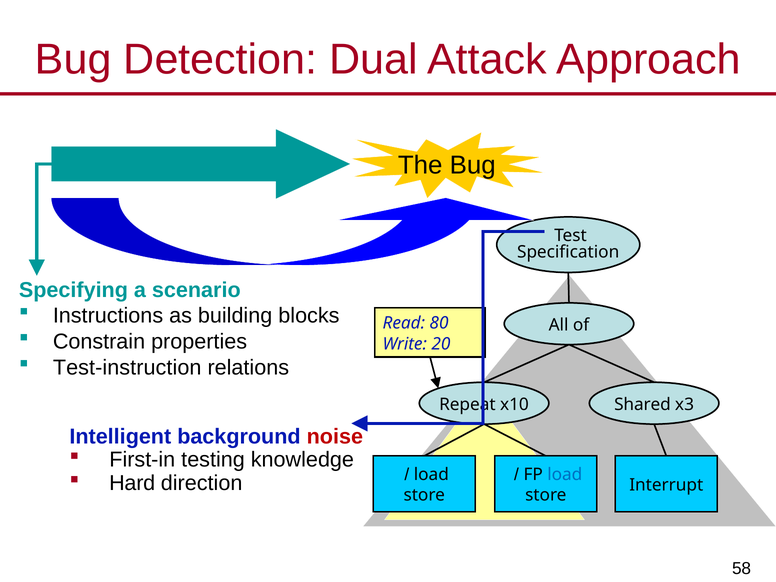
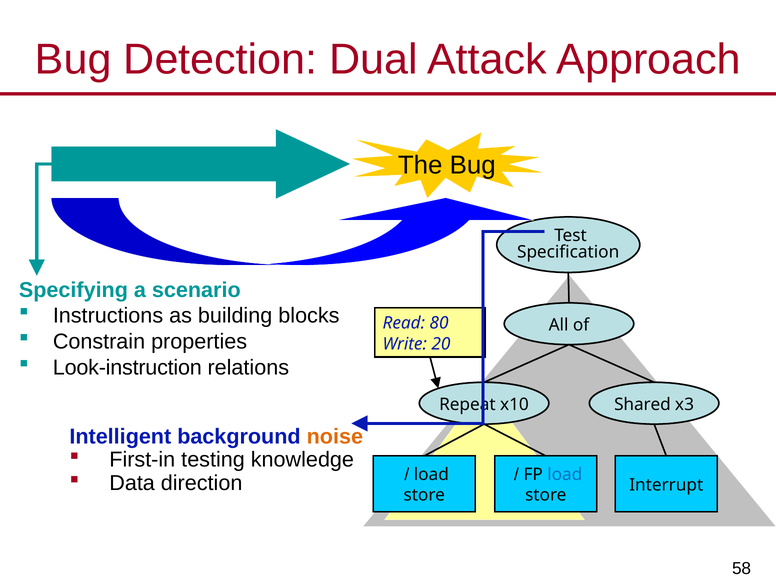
Test-instruction: Test-instruction -> Look-instruction (127, 368)
noise colour: red -> orange (335, 437)
Hard: Hard -> Data (132, 483)
